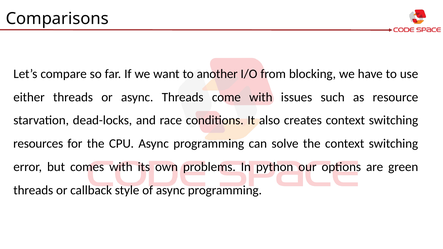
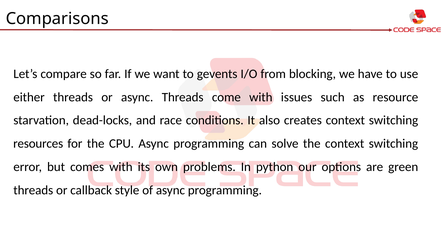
another: another -> gevents (217, 74)
